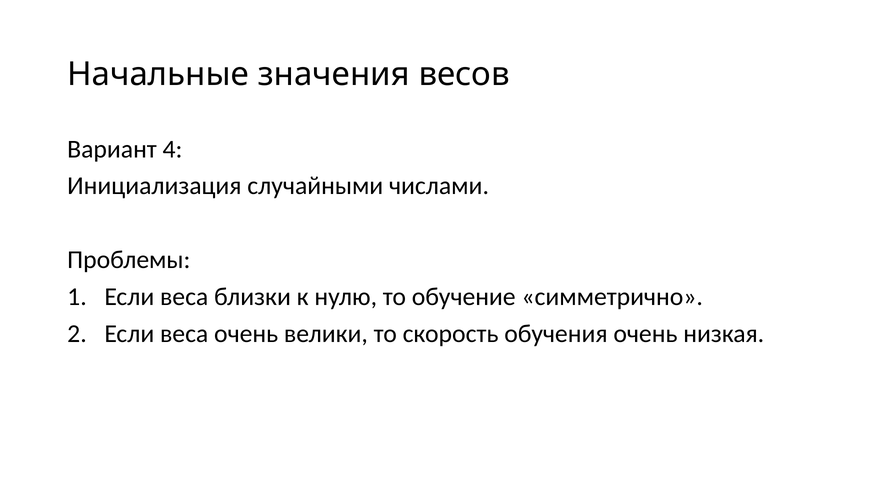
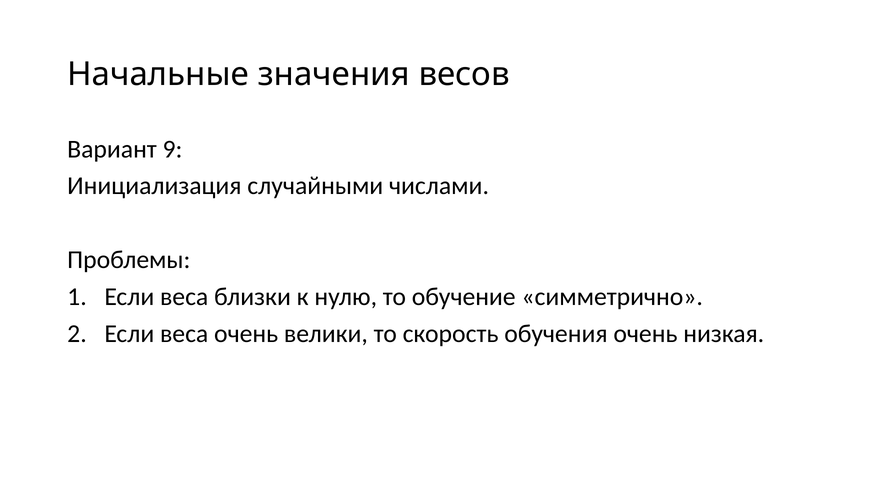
4: 4 -> 9 (173, 149)
